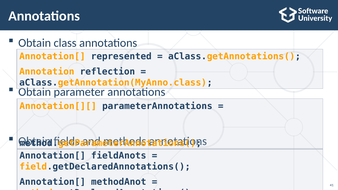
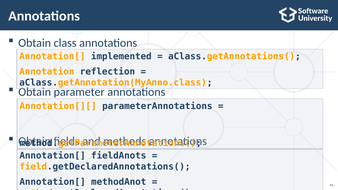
represented: represented -> implemented (121, 56)
